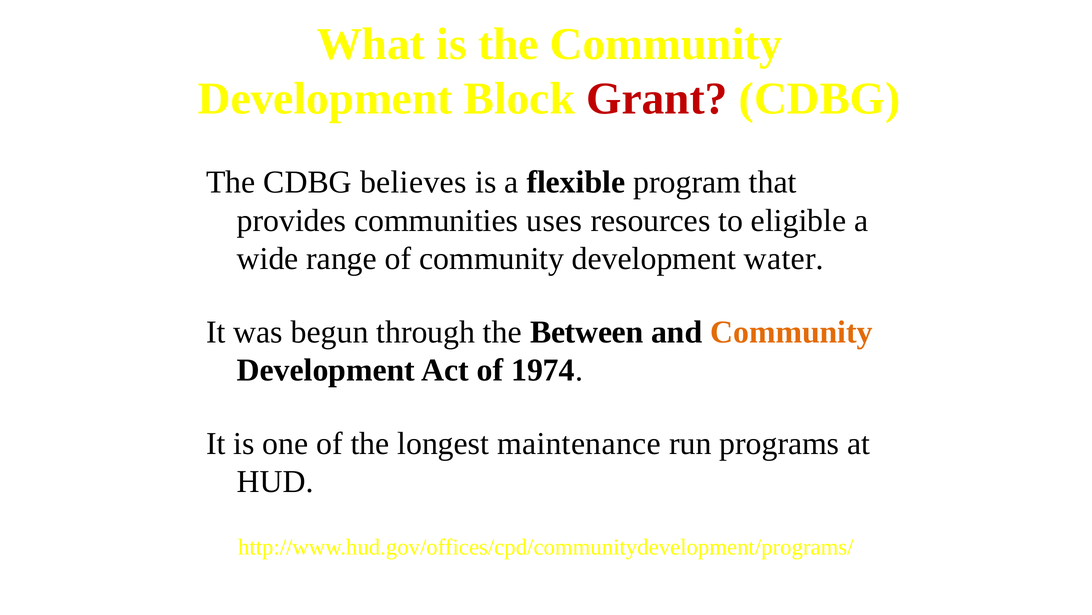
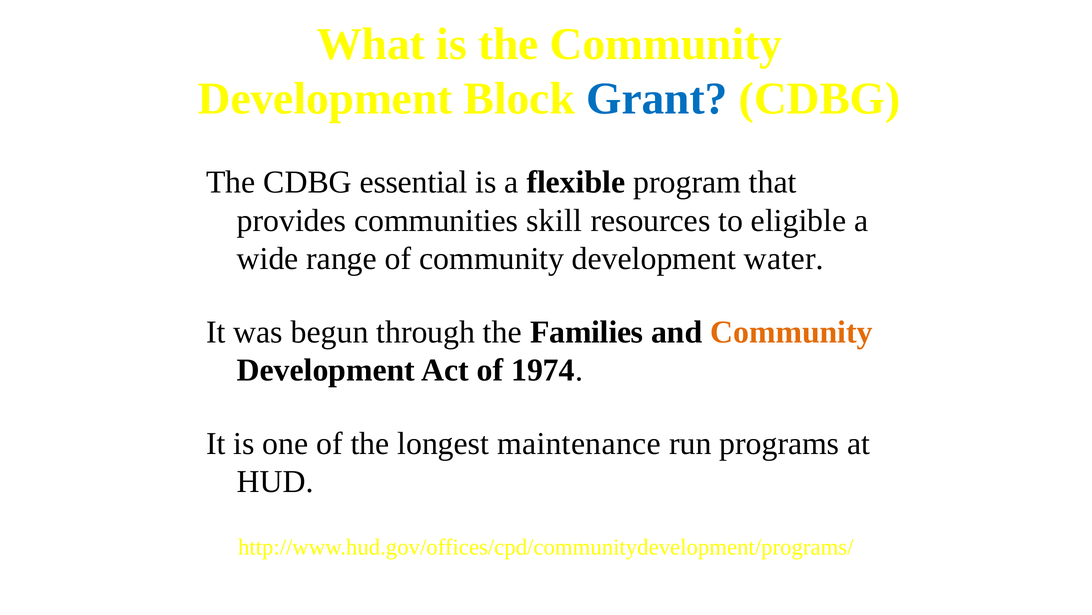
Grant colour: red -> blue (657, 99)
believes: believes -> essential (414, 182)
uses: uses -> skill (554, 220)
Between: Between -> Families (587, 332)
